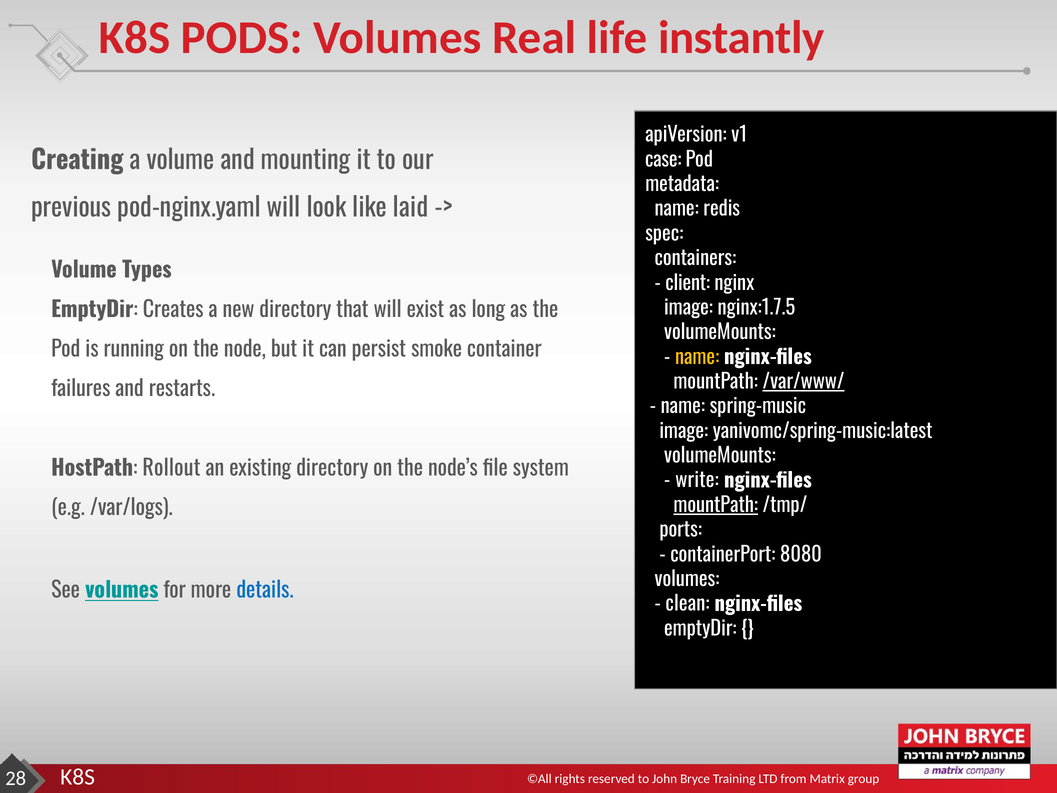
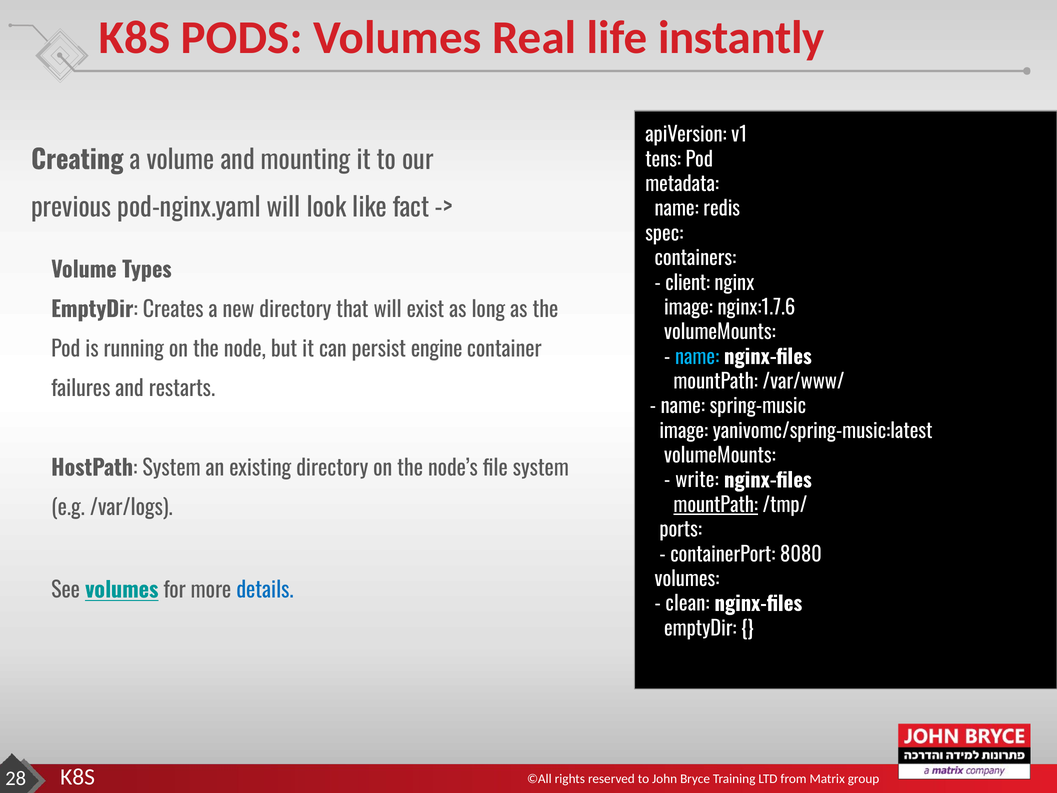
case: case -> tens (663, 160)
laid: laid -> fact (411, 208)
nginx:1.7.5: nginx:1.7.5 -> nginx:1.7.6 (756, 308)
smoke: smoke -> engine (437, 349)
name colour: yellow -> light blue (697, 357)
/var/www/ underline: present -> none (804, 382)
HostPath Rollout: Rollout -> System (172, 468)
